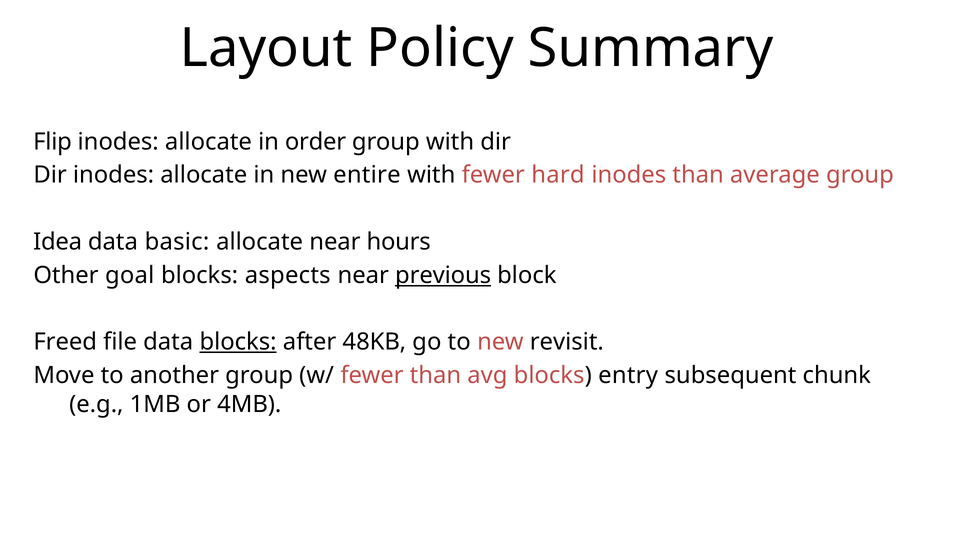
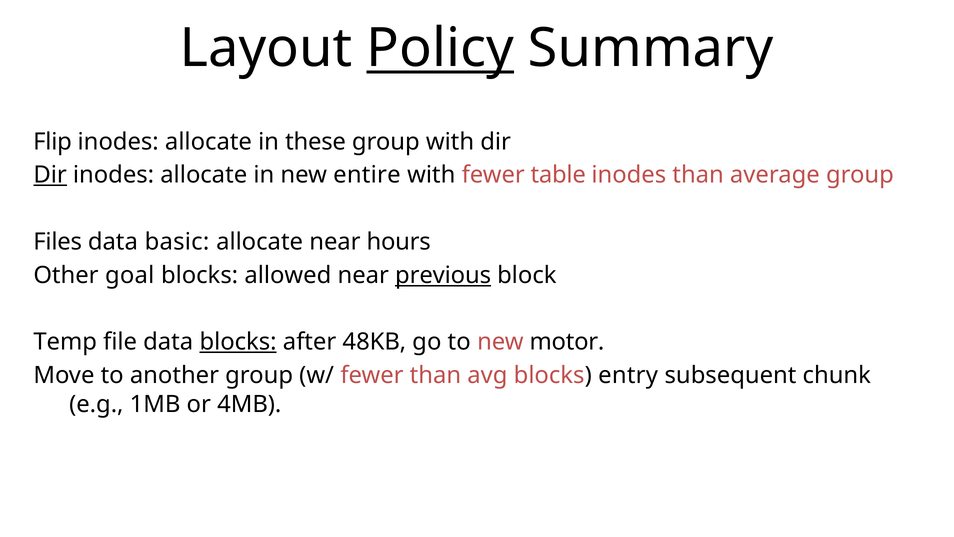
Policy underline: none -> present (440, 48)
order: order -> these (316, 142)
Dir underline: none -> present (50, 175)
hard: hard -> table (558, 175)
Idea: Idea -> Files (58, 242)
aspects: aspects -> allowed (288, 275)
Freed: Freed -> Temp (65, 342)
revisit: revisit -> motor (567, 342)
